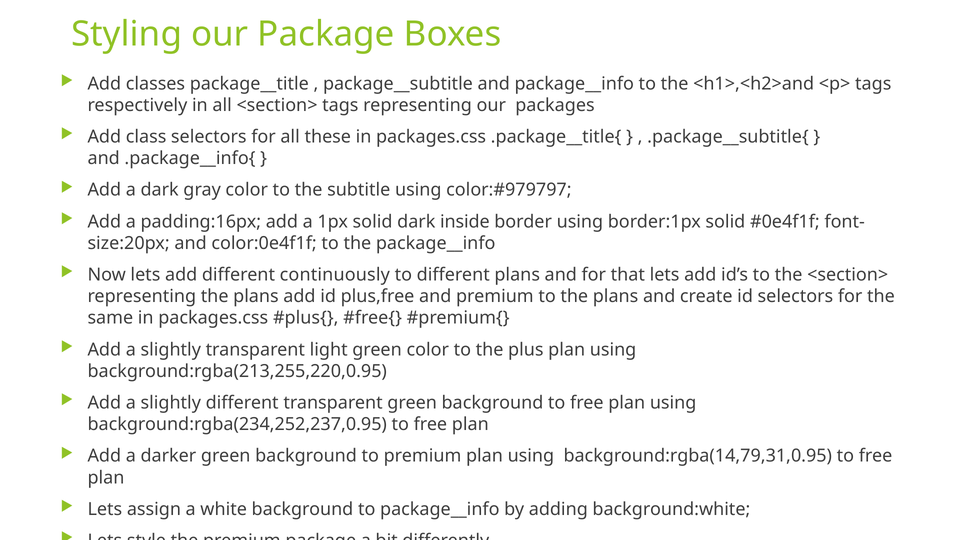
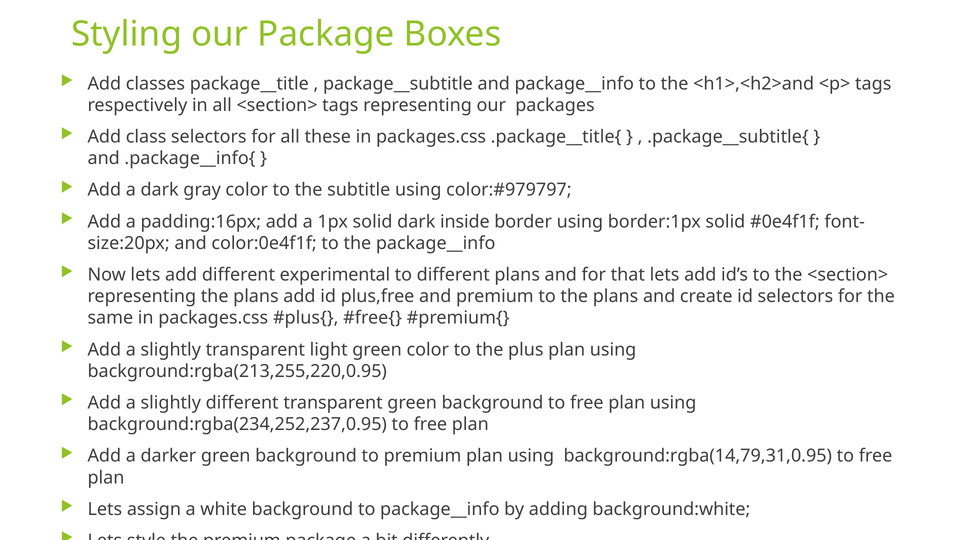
continuously: continuously -> experimental (335, 275)
